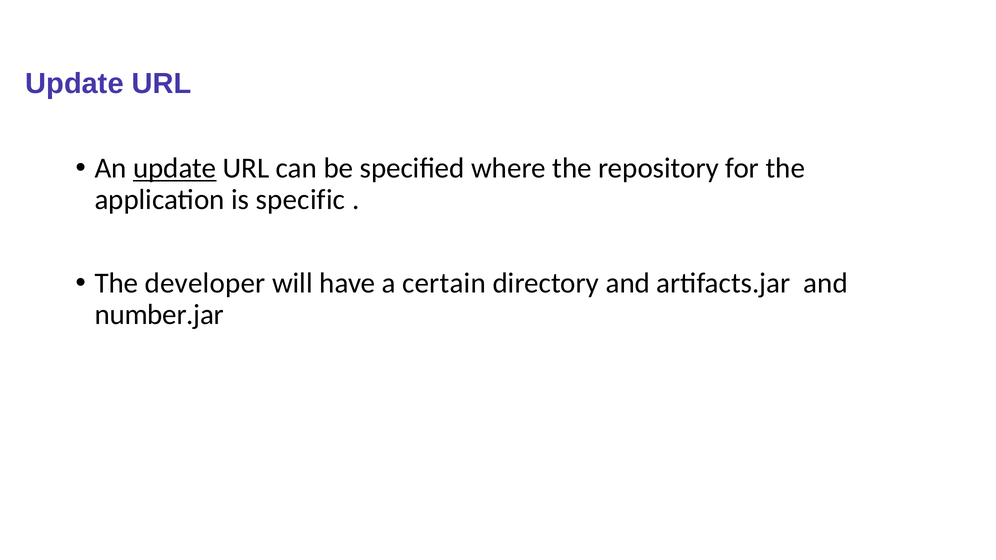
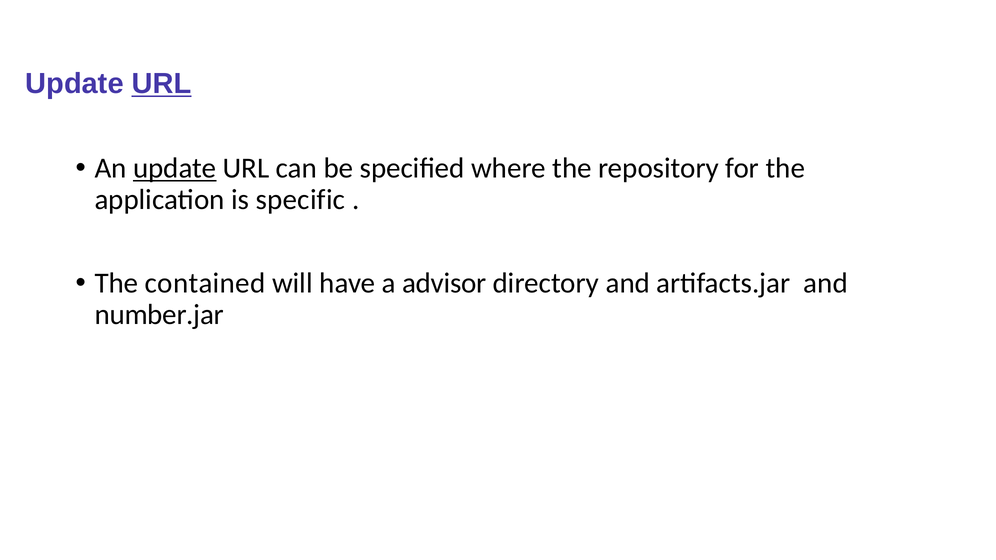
URL underline: none -> present (161, 84)
developer: developer -> contained (205, 283)
certain: certain -> advisor (444, 283)
